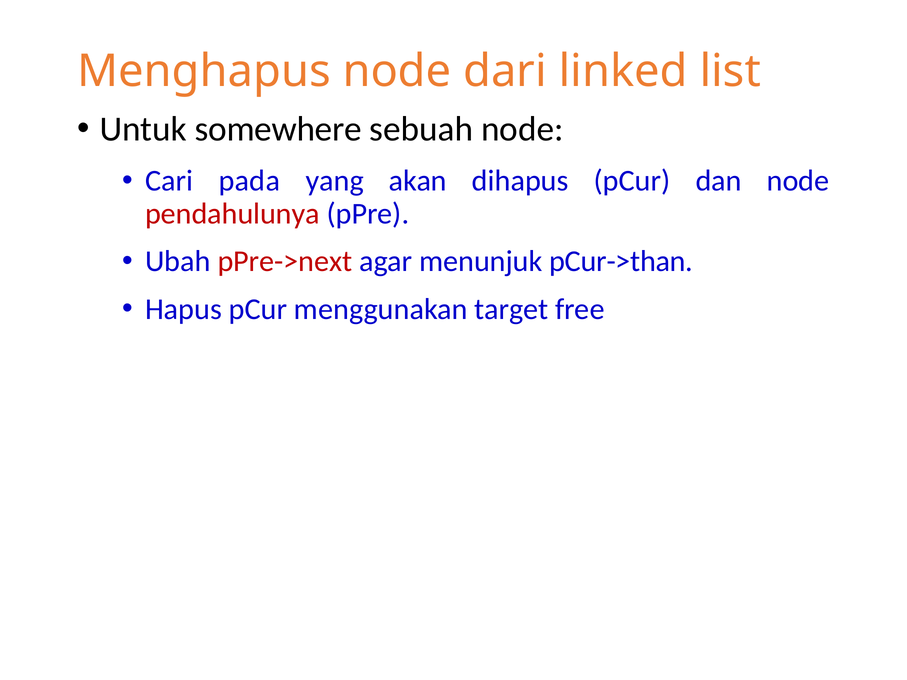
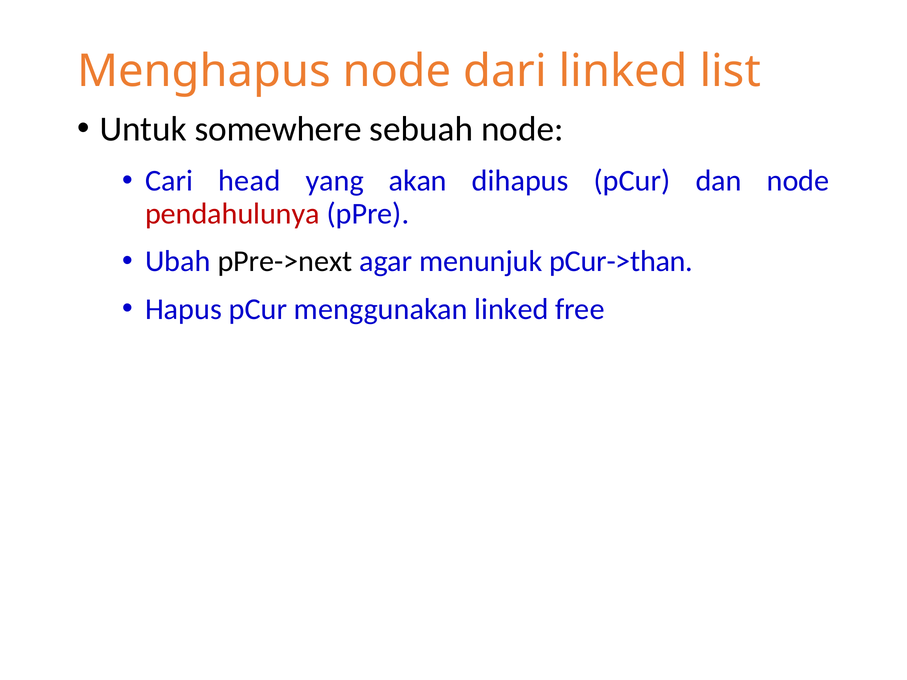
pada: pada -> head (249, 181)
pPre->next colour: red -> black (285, 261)
menggunakan target: target -> linked (511, 309)
